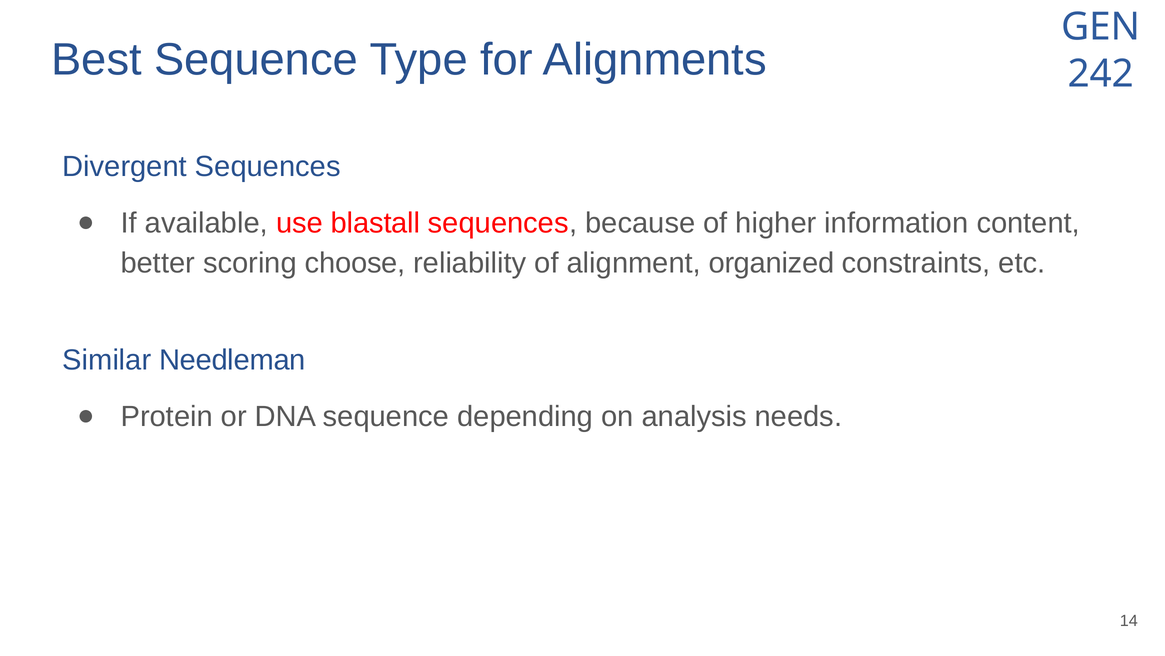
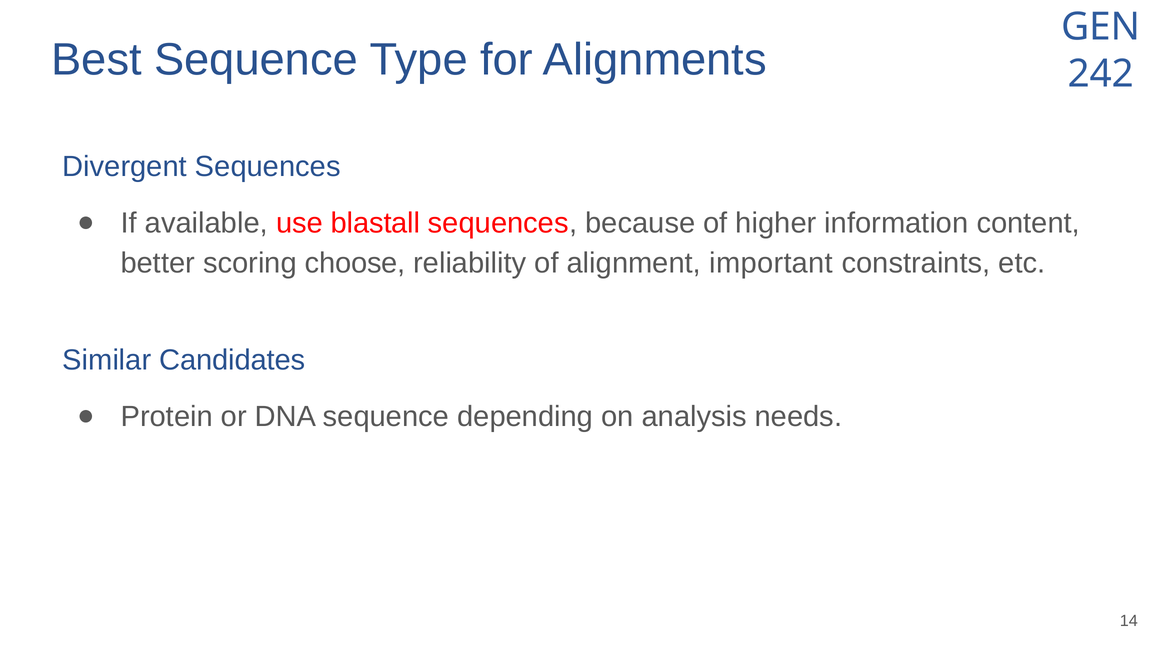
organized: organized -> important (771, 263)
Needleman: Needleman -> Candidates (232, 360)
